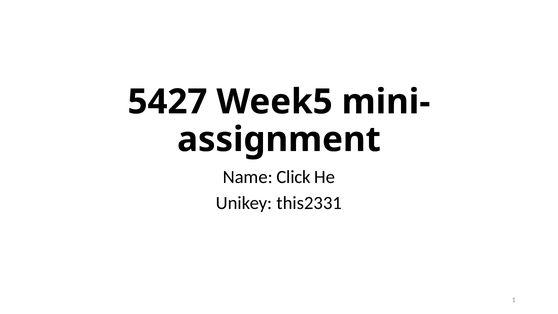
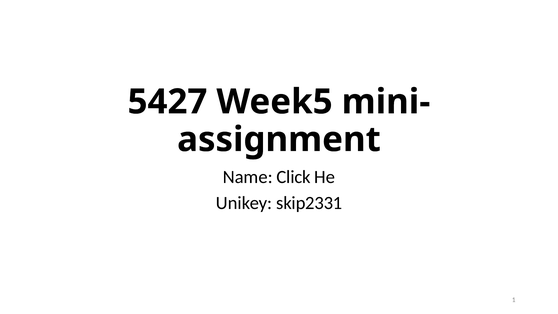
this2331: this2331 -> skip2331 (309, 203)
